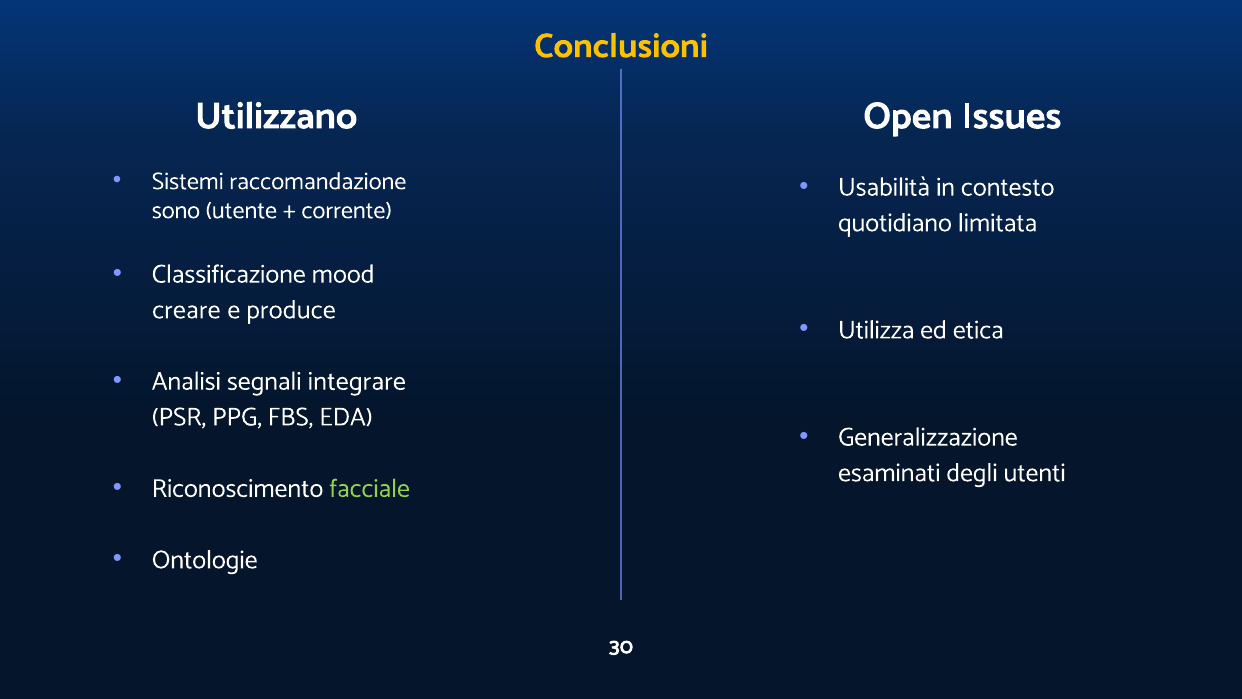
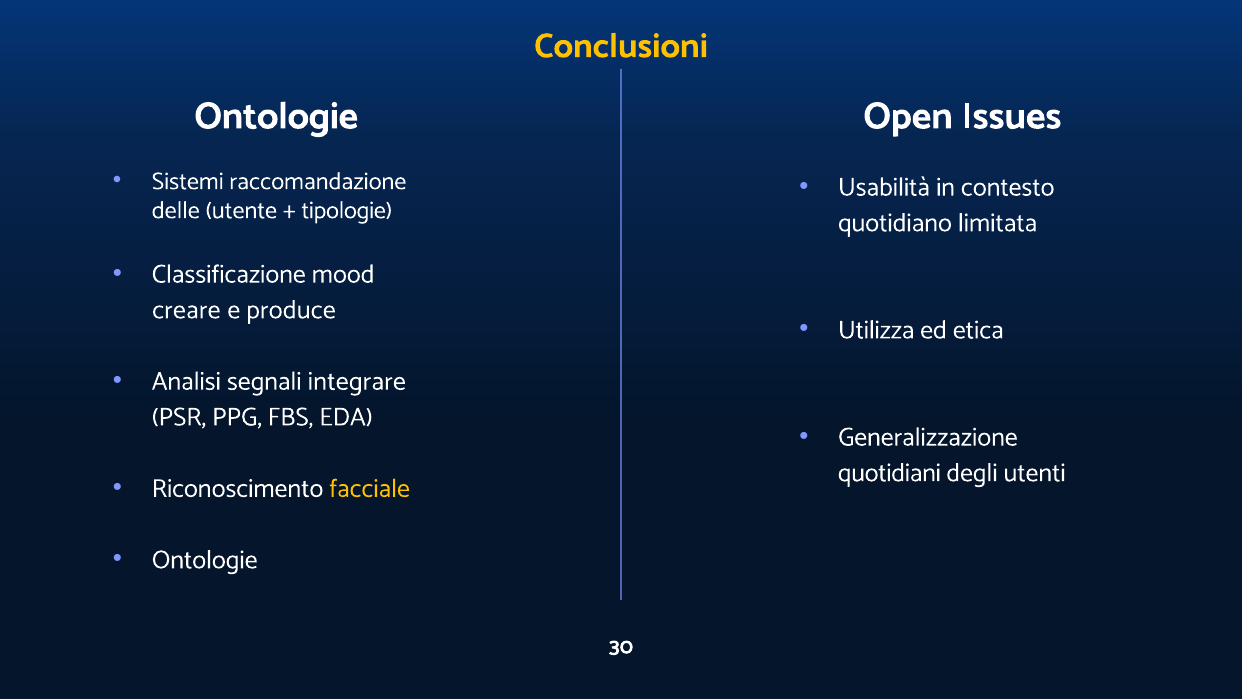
Utilizzano: Utilizzano -> Ontologie (276, 116)
sono: sono -> delle (176, 210)
corrente: corrente -> tipologie (347, 210)
esaminati: esaminati -> quotidiani (889, 472)
facciale colour: light green -> yellow (370, 488)
